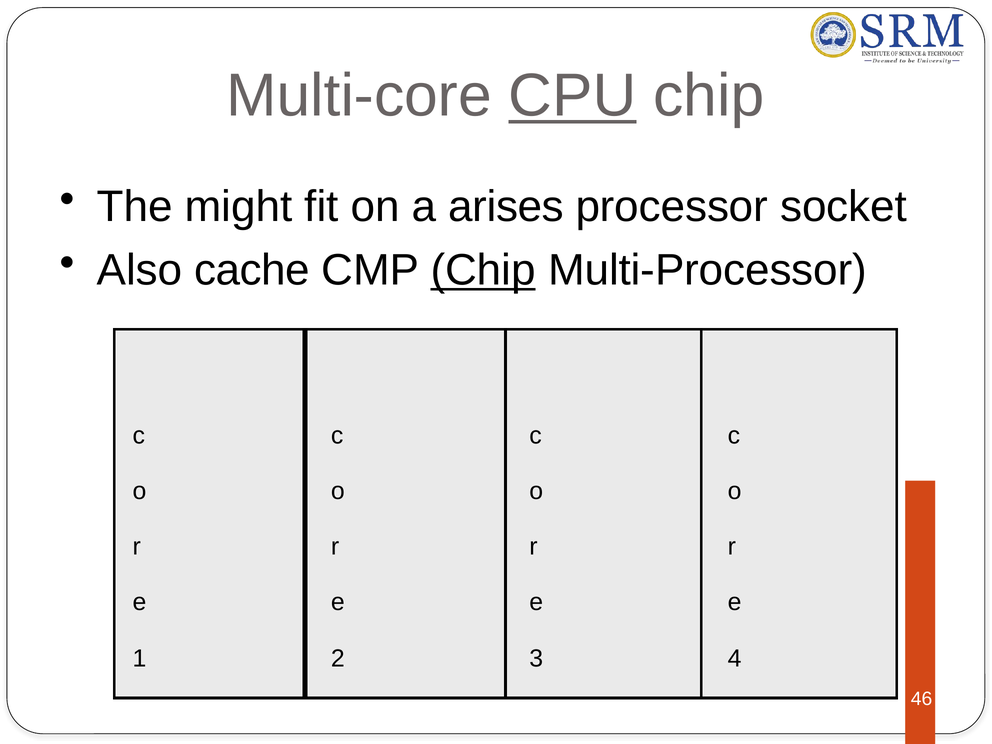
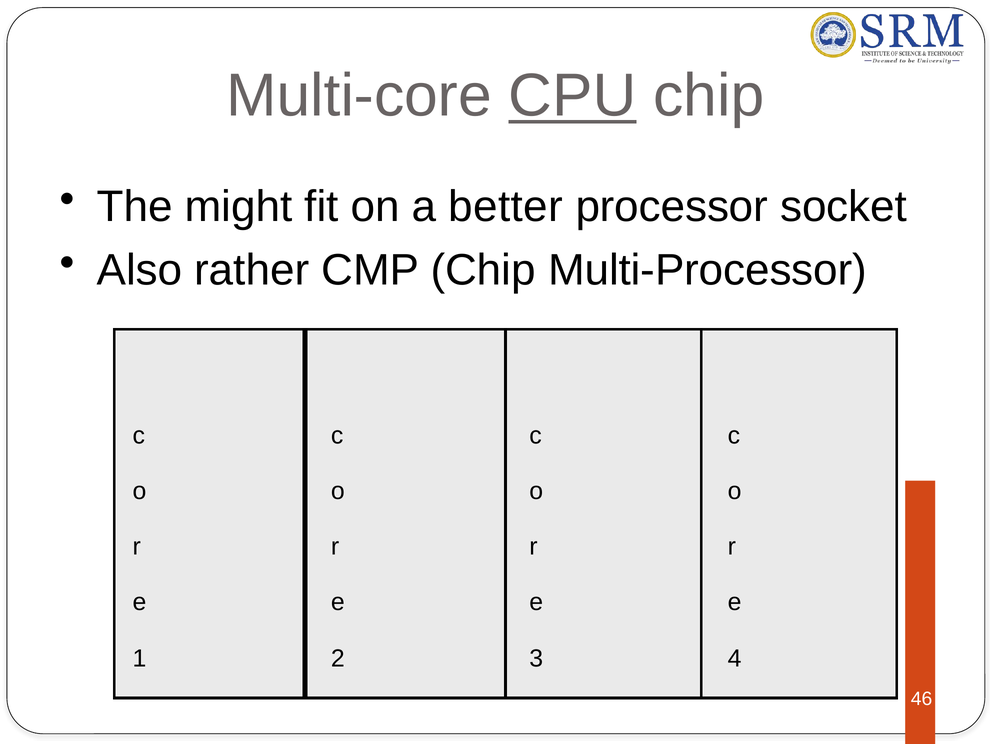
arises: arises -> better (506, 207)
cache: cache -> rather (252, 270)
Chip underline: present -> none (483, 270)
